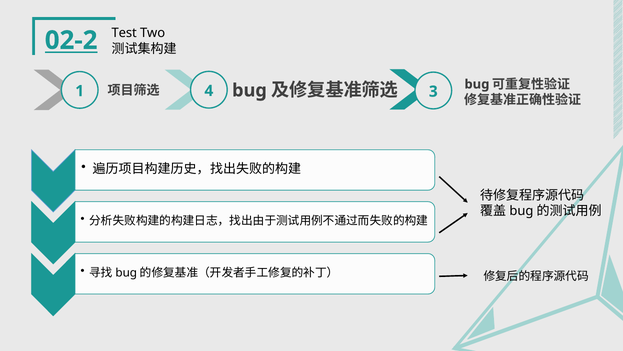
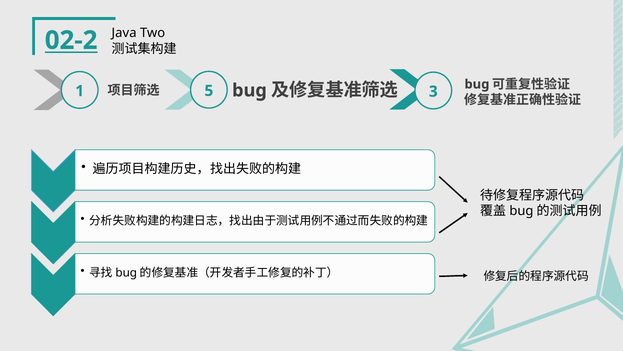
Test: Test -> Java (124, 33)
4: 4 -> 5 (209, 91)
